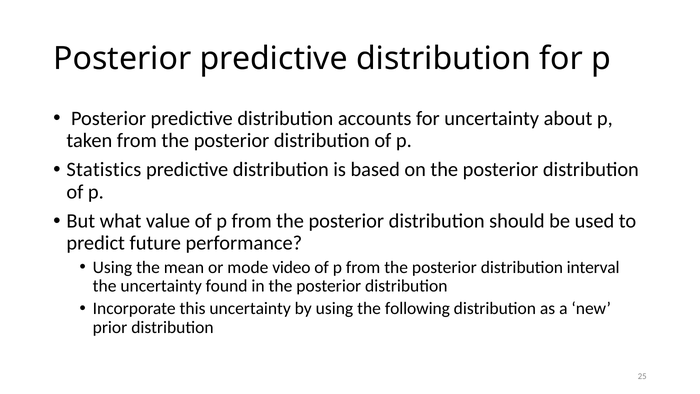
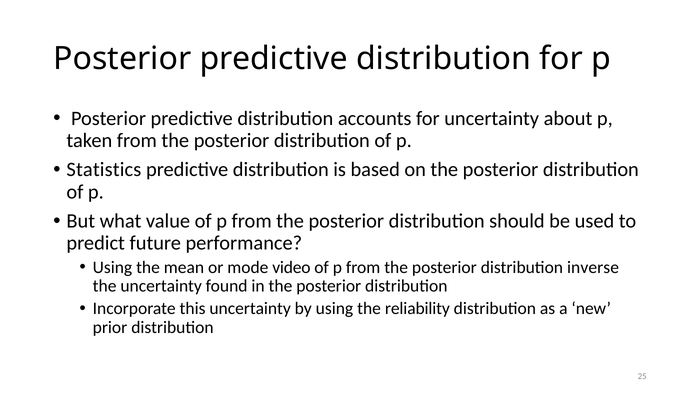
interval: interval -> inverse (593, 267)
following: following -> reliability (417, 309)
